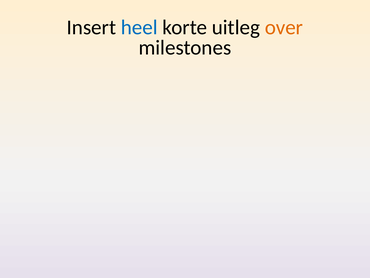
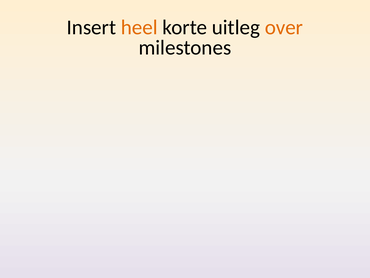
heel colour: blue -> orange (139, 27)
